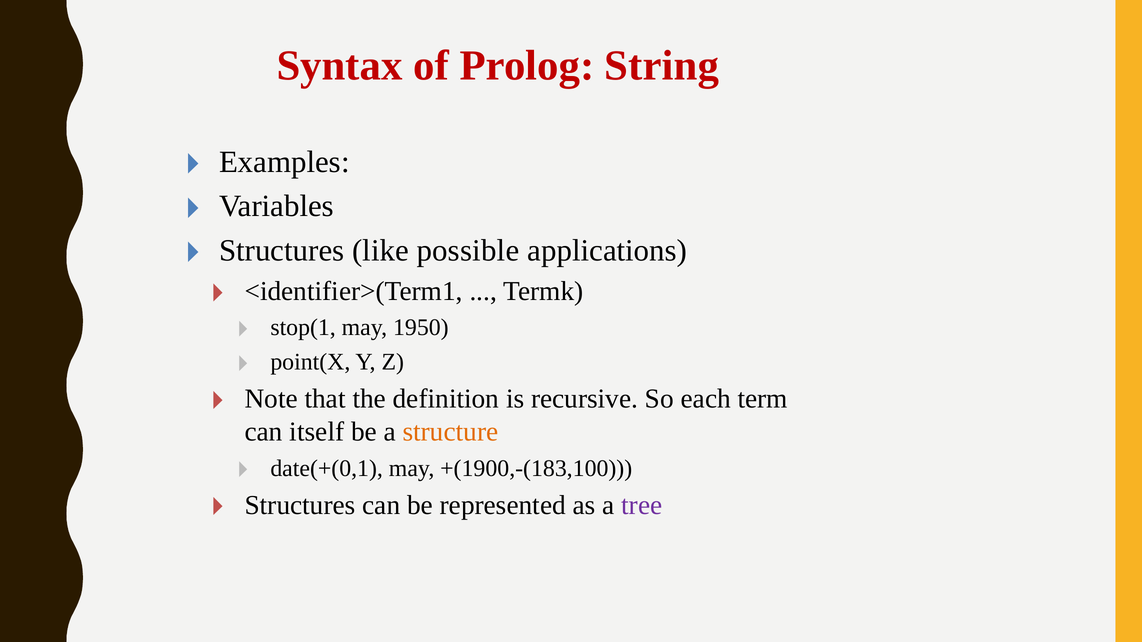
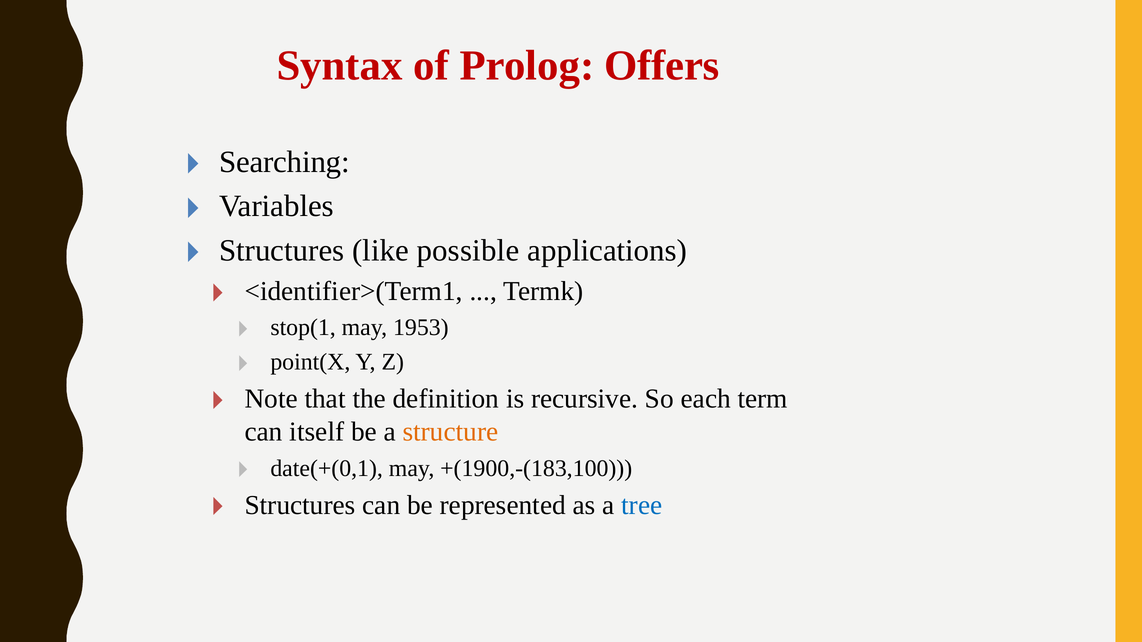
String: String -> Offers (662, 66)
Examples: Examples -> Searching (284, 162)
1950: 1950 -> 1953 (421, 328)
tree colour: purple -> blue (642, 505)
